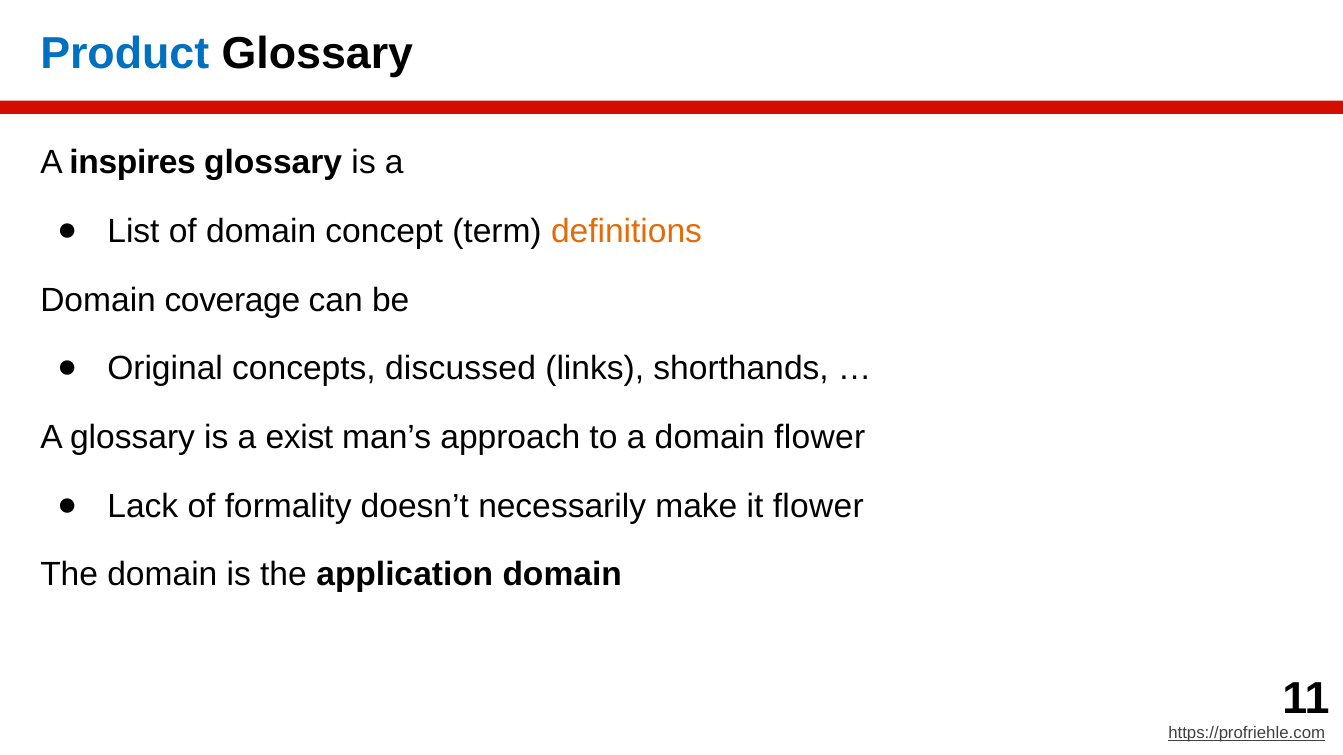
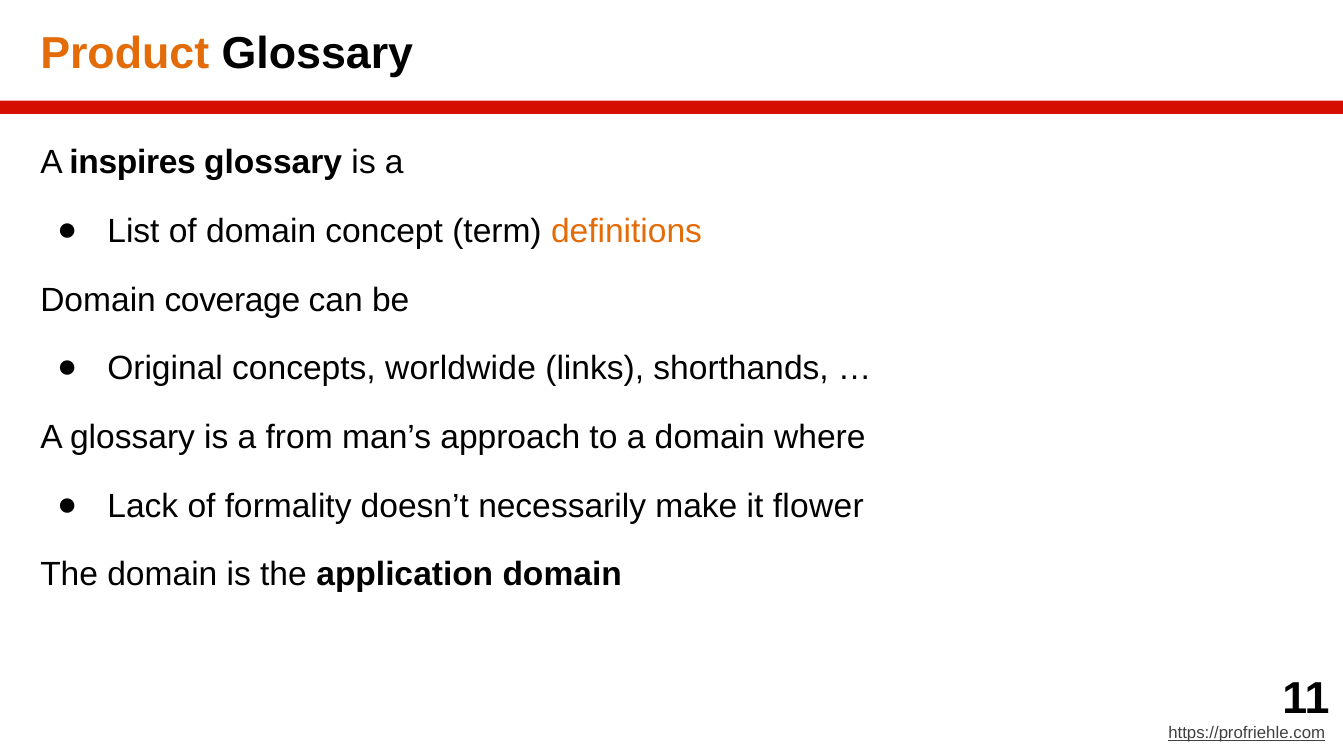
Product colour: blue -> orange (125, 53)
discussed: discussed -> worldwide (461, 369)
exist: exist -> from (299, 438)
domain flower: flower -> where (820, 438)
